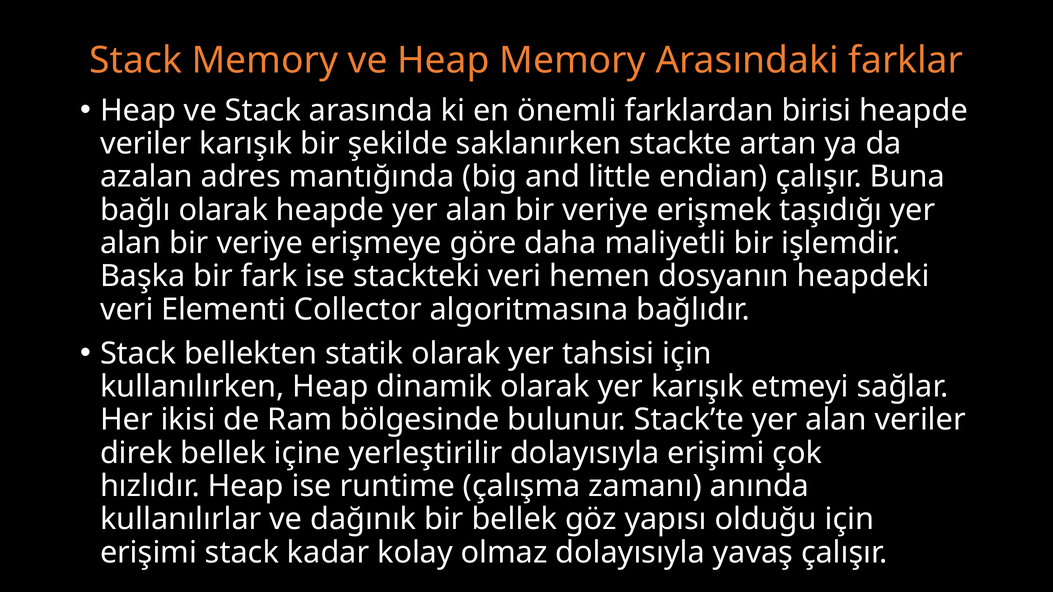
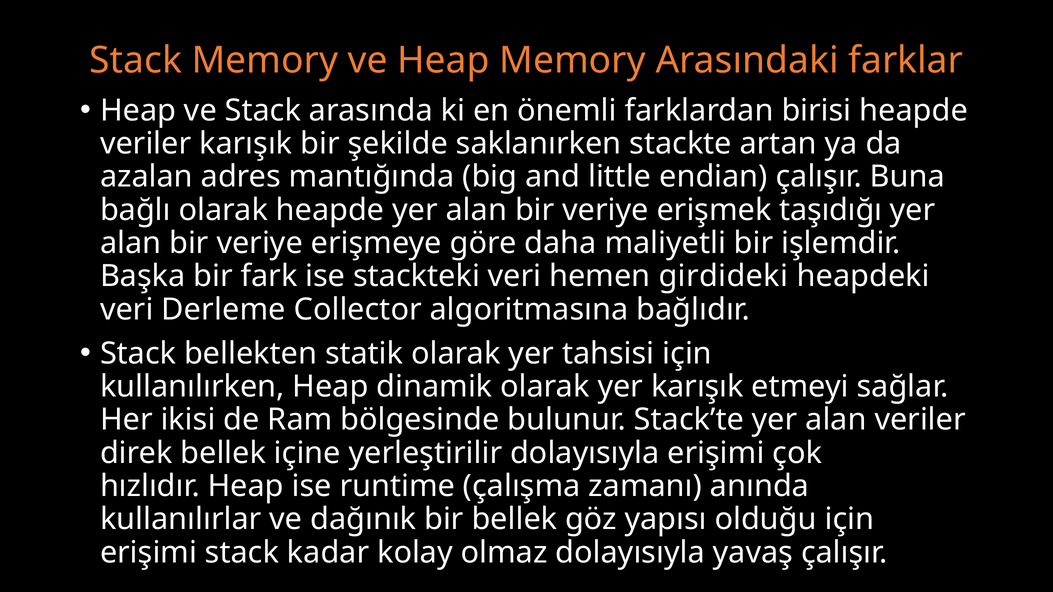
dosyanın: dosyanın -> girdideki (723, 276)
Elementi: Elementi -> Derleme (224, 310)
